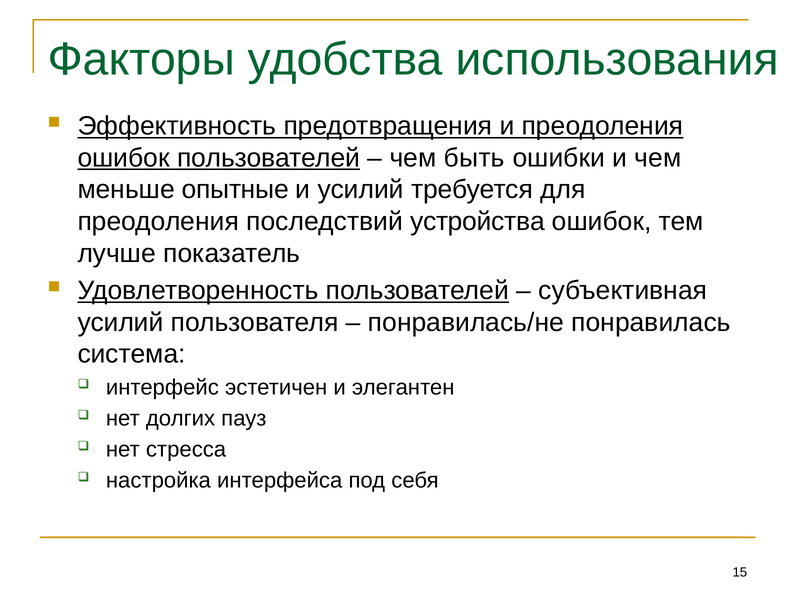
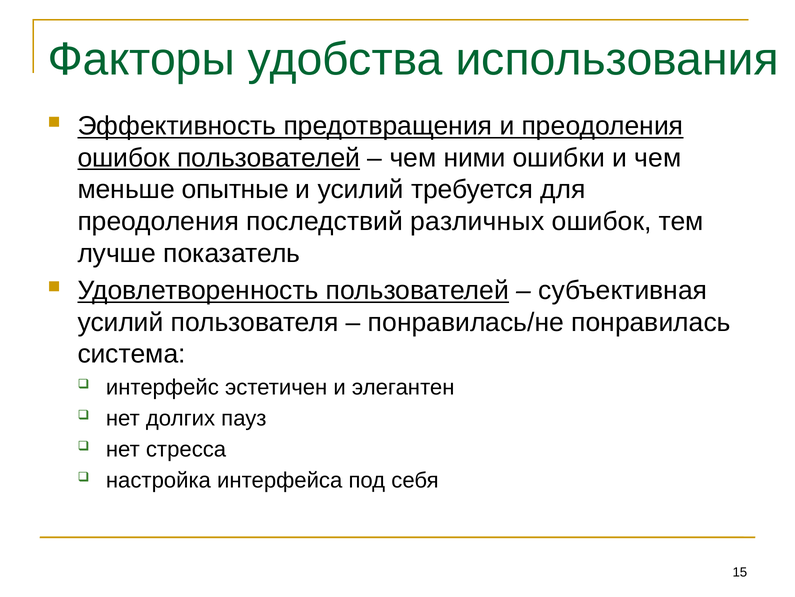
быть: быть -> ними (475, 158)
устройства: устройства -> различных (477, 221)
